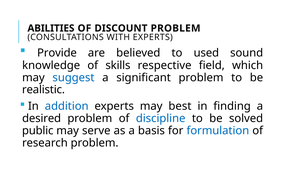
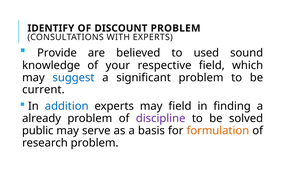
ABILITIES: ABILITIES -> IDENTIFY (51, 28)
skills: skills -> your (118, 65)
realistic: realistic -> current (43, 90)
may best: best -> field (180, 106)
desired: desired -> already (42, 118)
discipline colour: blue -> purple (161, 118)
formulation colour: blue -> orange (218, 130)
